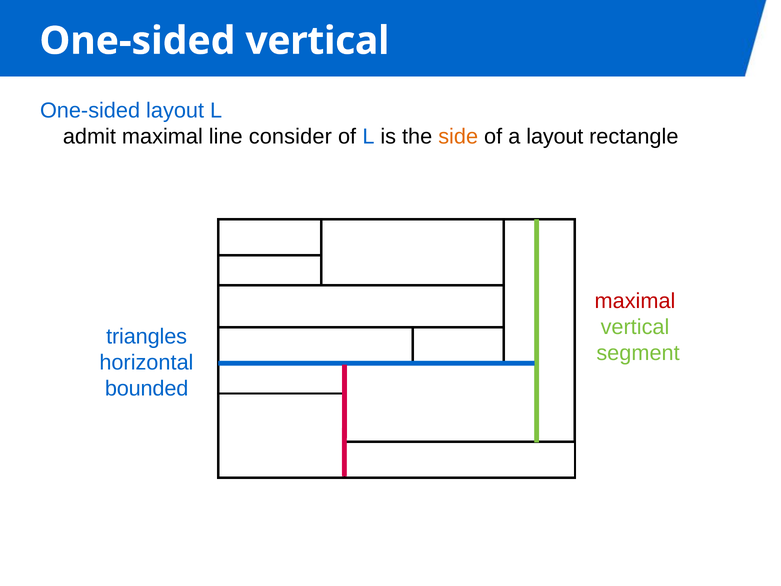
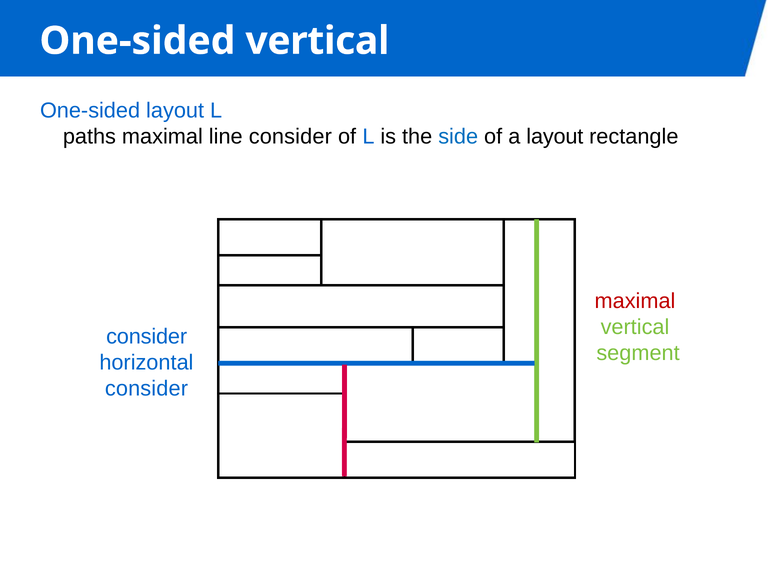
admit: admit -> paths (89, 137)
side colour: orange -> blue (458, 137)
triangles: triangles -> consider (147, 336)
bounded: bounded -> consider (146, 388)
